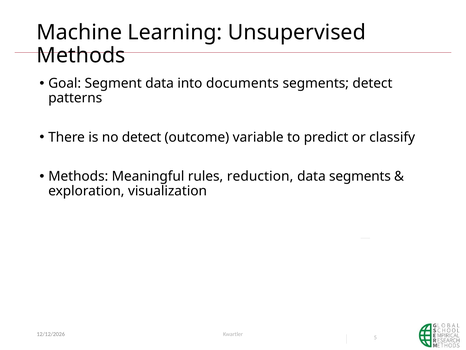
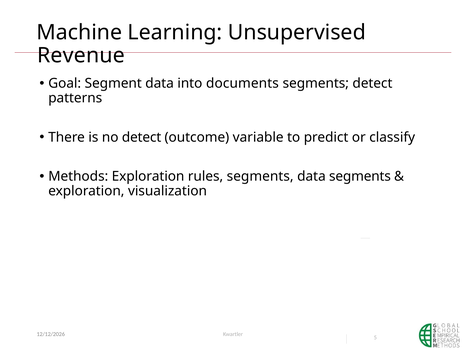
Methods: Methods -> Revenue (81, 55)
Methods Meaningful: Meaningful -> Exploration (148, 176)
rules reduction: reduction -> segments (260, 176)
